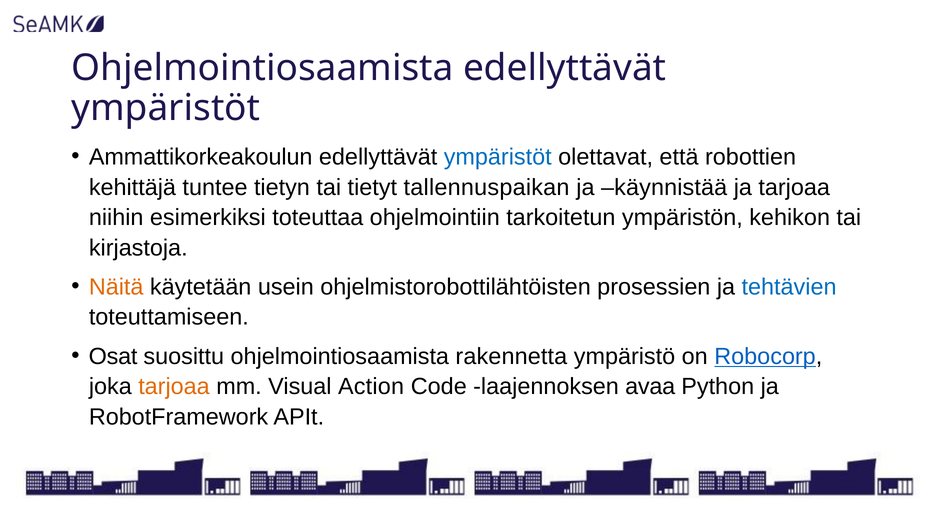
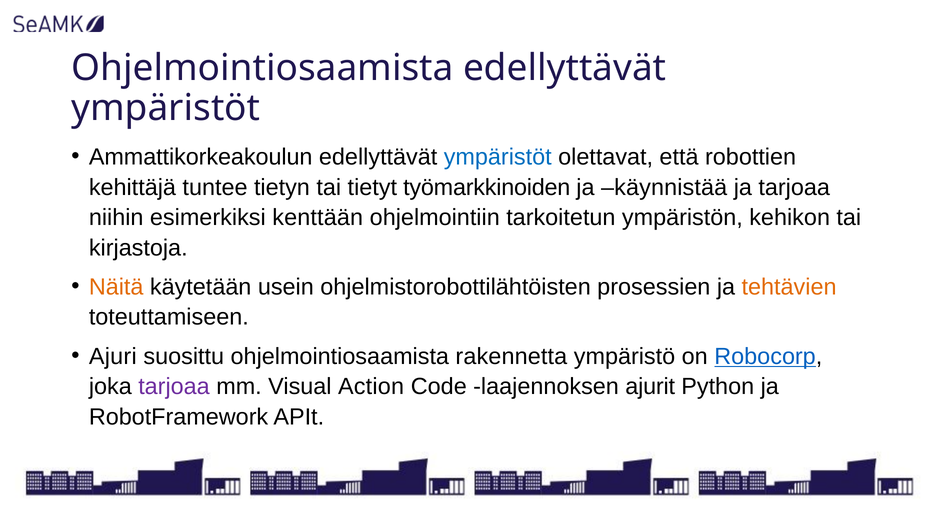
tallennuspaikan: tallennuspaikan -> työmarkkinoiden (487, 188)
toteuttaa: toteuttaa -> kenttään (318, 218)
tehtävien colour: blue -> orange (789, 287)
Osat: Osat -> Ajuri (113, 357)
tarjoaa colour: orange -> purple (174, 387)
avaa: avaa -> ajurit (650, 387)
